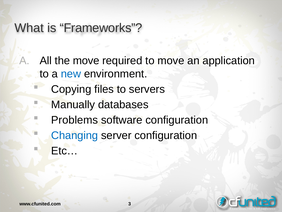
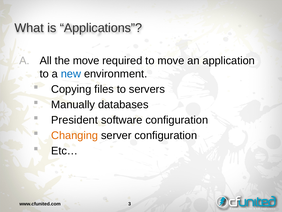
Frameworks: Frameworks -> Applications (101, 28)
Problems: Problems -> President (75, 120)
Changing colour: blue -> orange (75, 135)
